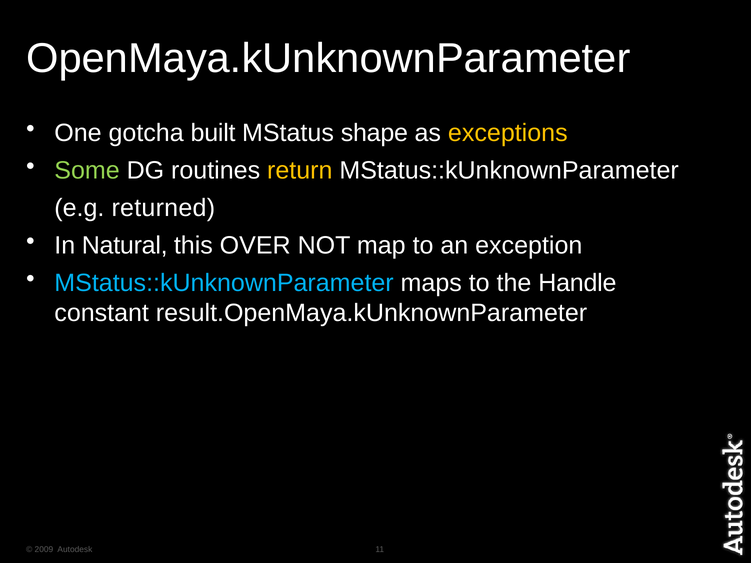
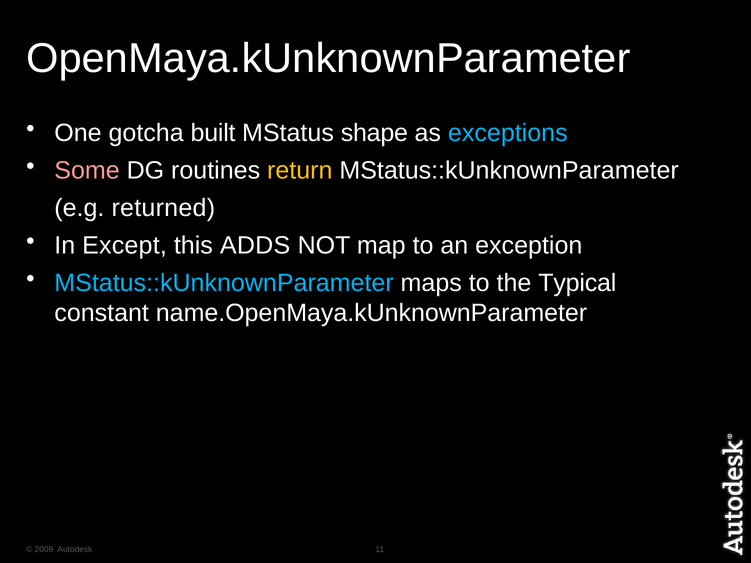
exceptions colour: yellow -> light blue (508, 133)
Some colour: light green -> pink (87, 171)
Natural: Natural -> Except (124, 246)
OVER: OVER -> ADDS (255, 246)
Handle: Handle -> Typical (577, 283)
result.OpenMaya.kUnknownParameter: result.OpenMaya.kUnknownParameter -> name.OpenMaya.kUnknownParameter (372, 313)
